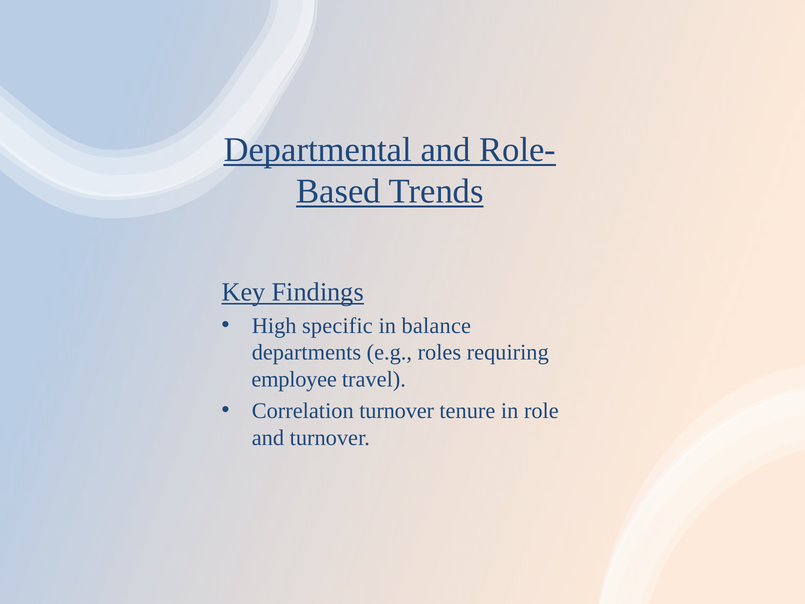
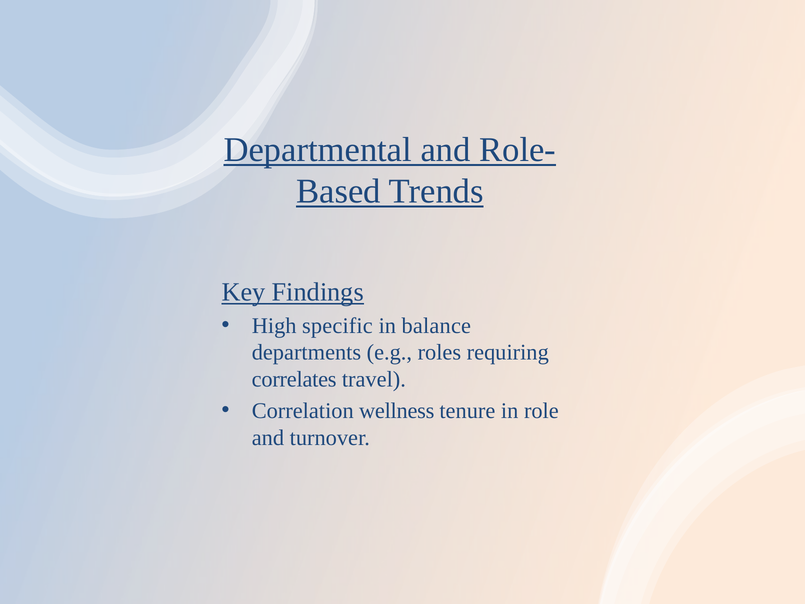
employee: employee -> correlates (294, 379)
Correlation turnover: turnover -> wellness (397, 411)
